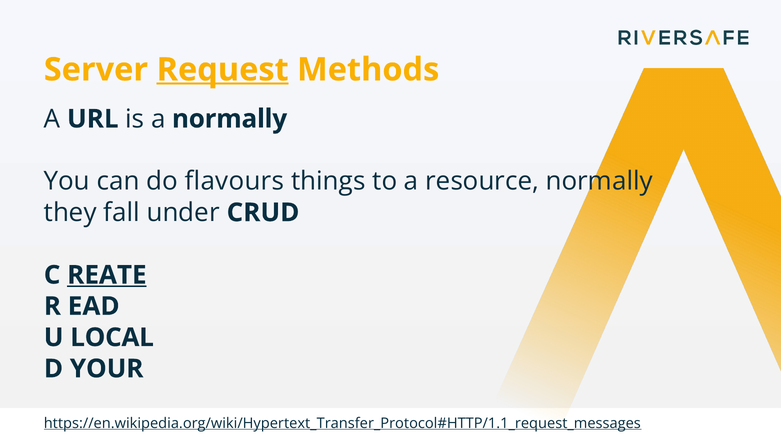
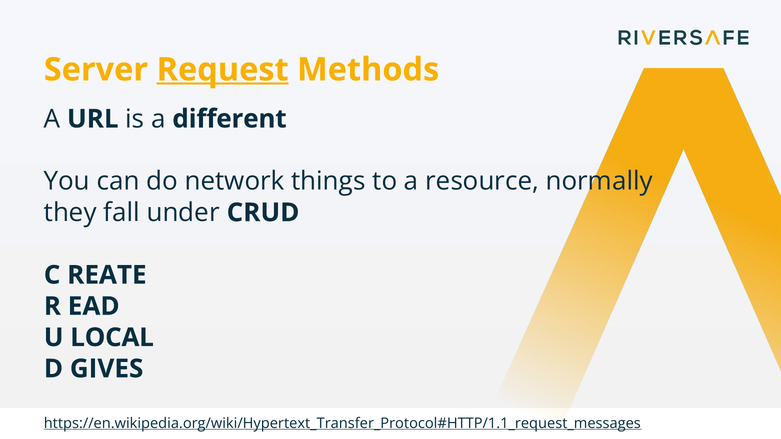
a normally: normally -> different (230, 119)
flavours: flavours -> network (235, 181)
REATE underline: present -> none (107, 275)
YOUR: YOUR -> GIVES (107, 369)
